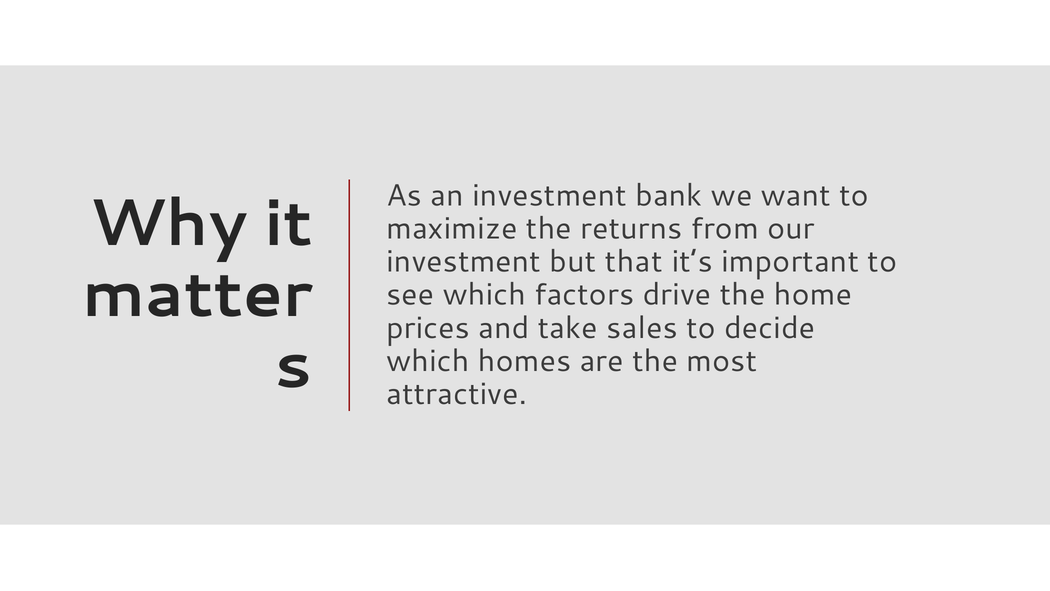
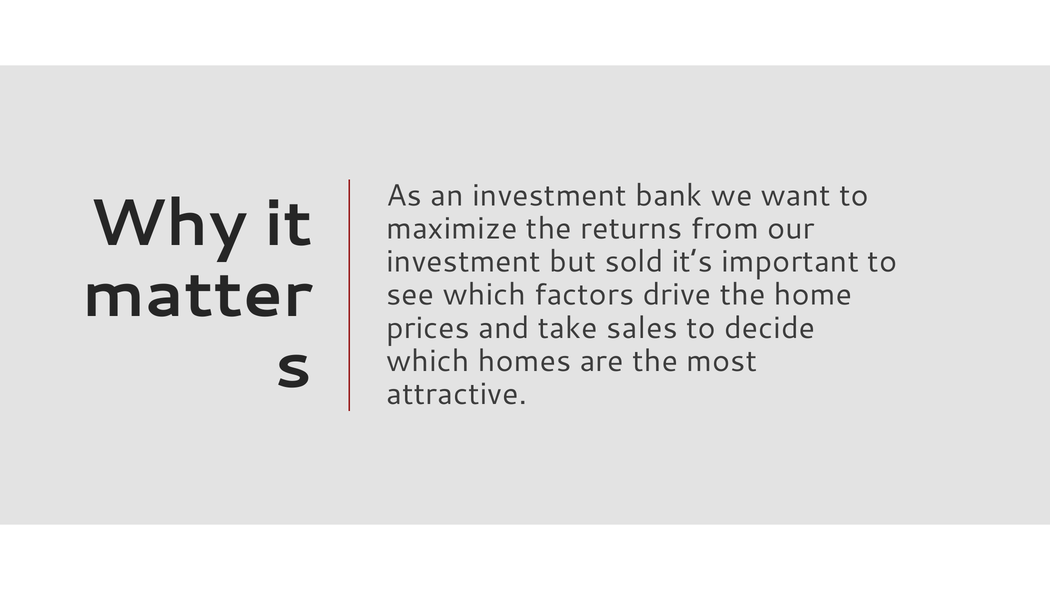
that: that -> sold (634, 262)
